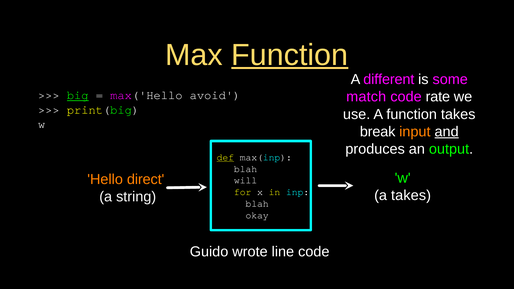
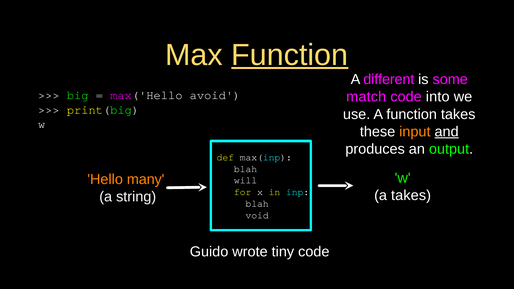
rate: rate -> into (438, 97)
big underline: present -> none (78, 95)
break: break -> these (378, 132)
def underline: present -> none (225, 157)
direct: direct -> many (146, 180)
okay: okay -> void (257, 215)
line: line -> tiny (283, 252)
